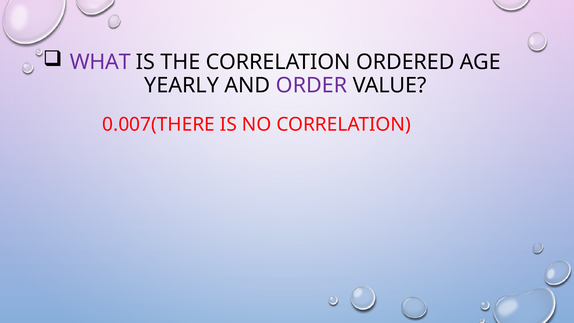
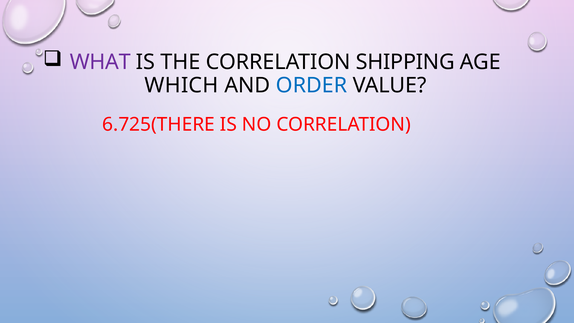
ORDERED: ORDERED -> SHIPPING (405, 62)
YEARLY: YEARLY -> WHICH (182, 85)
ORDER colour: purple -> blue (312, 85)
0.007(THERE: 0.007(THERE -> 6.725(THERE (159, 124)
